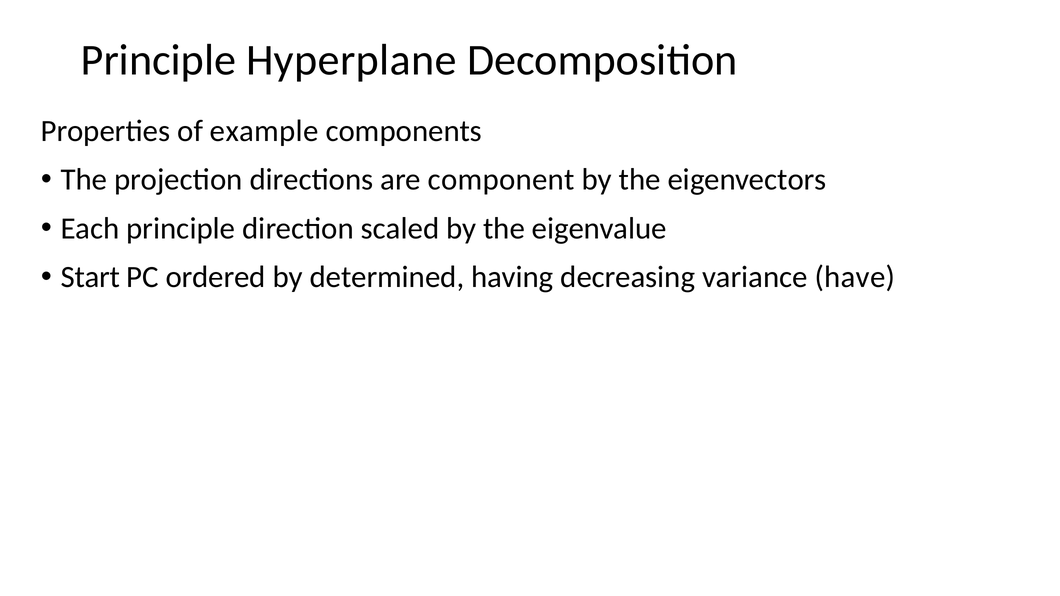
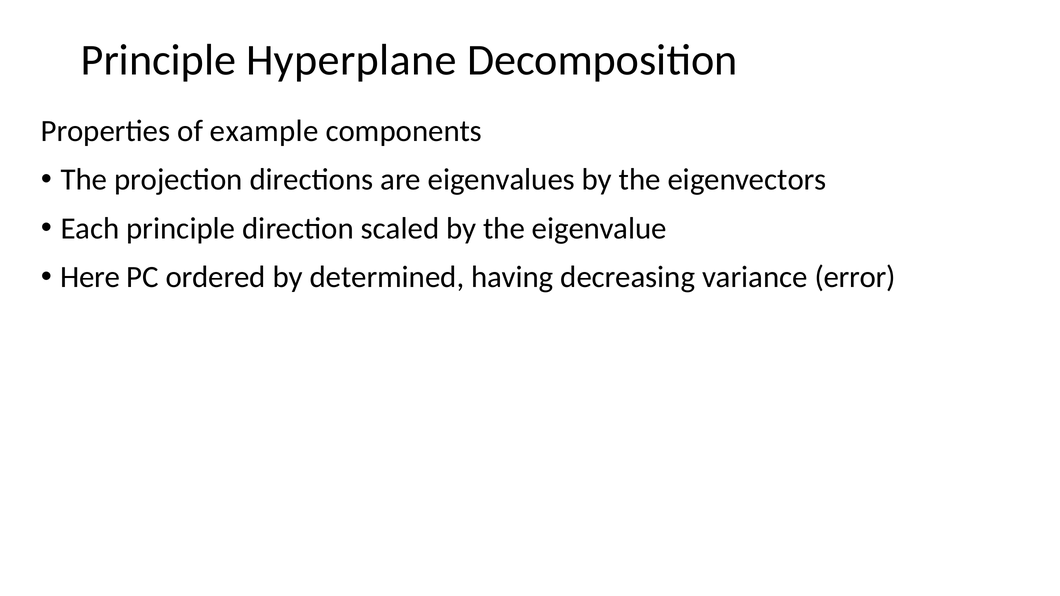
component: component -> eigenvalues (501, 180)
Start: Start -> Here (90, 277)
have: have -> error (855, 277)
